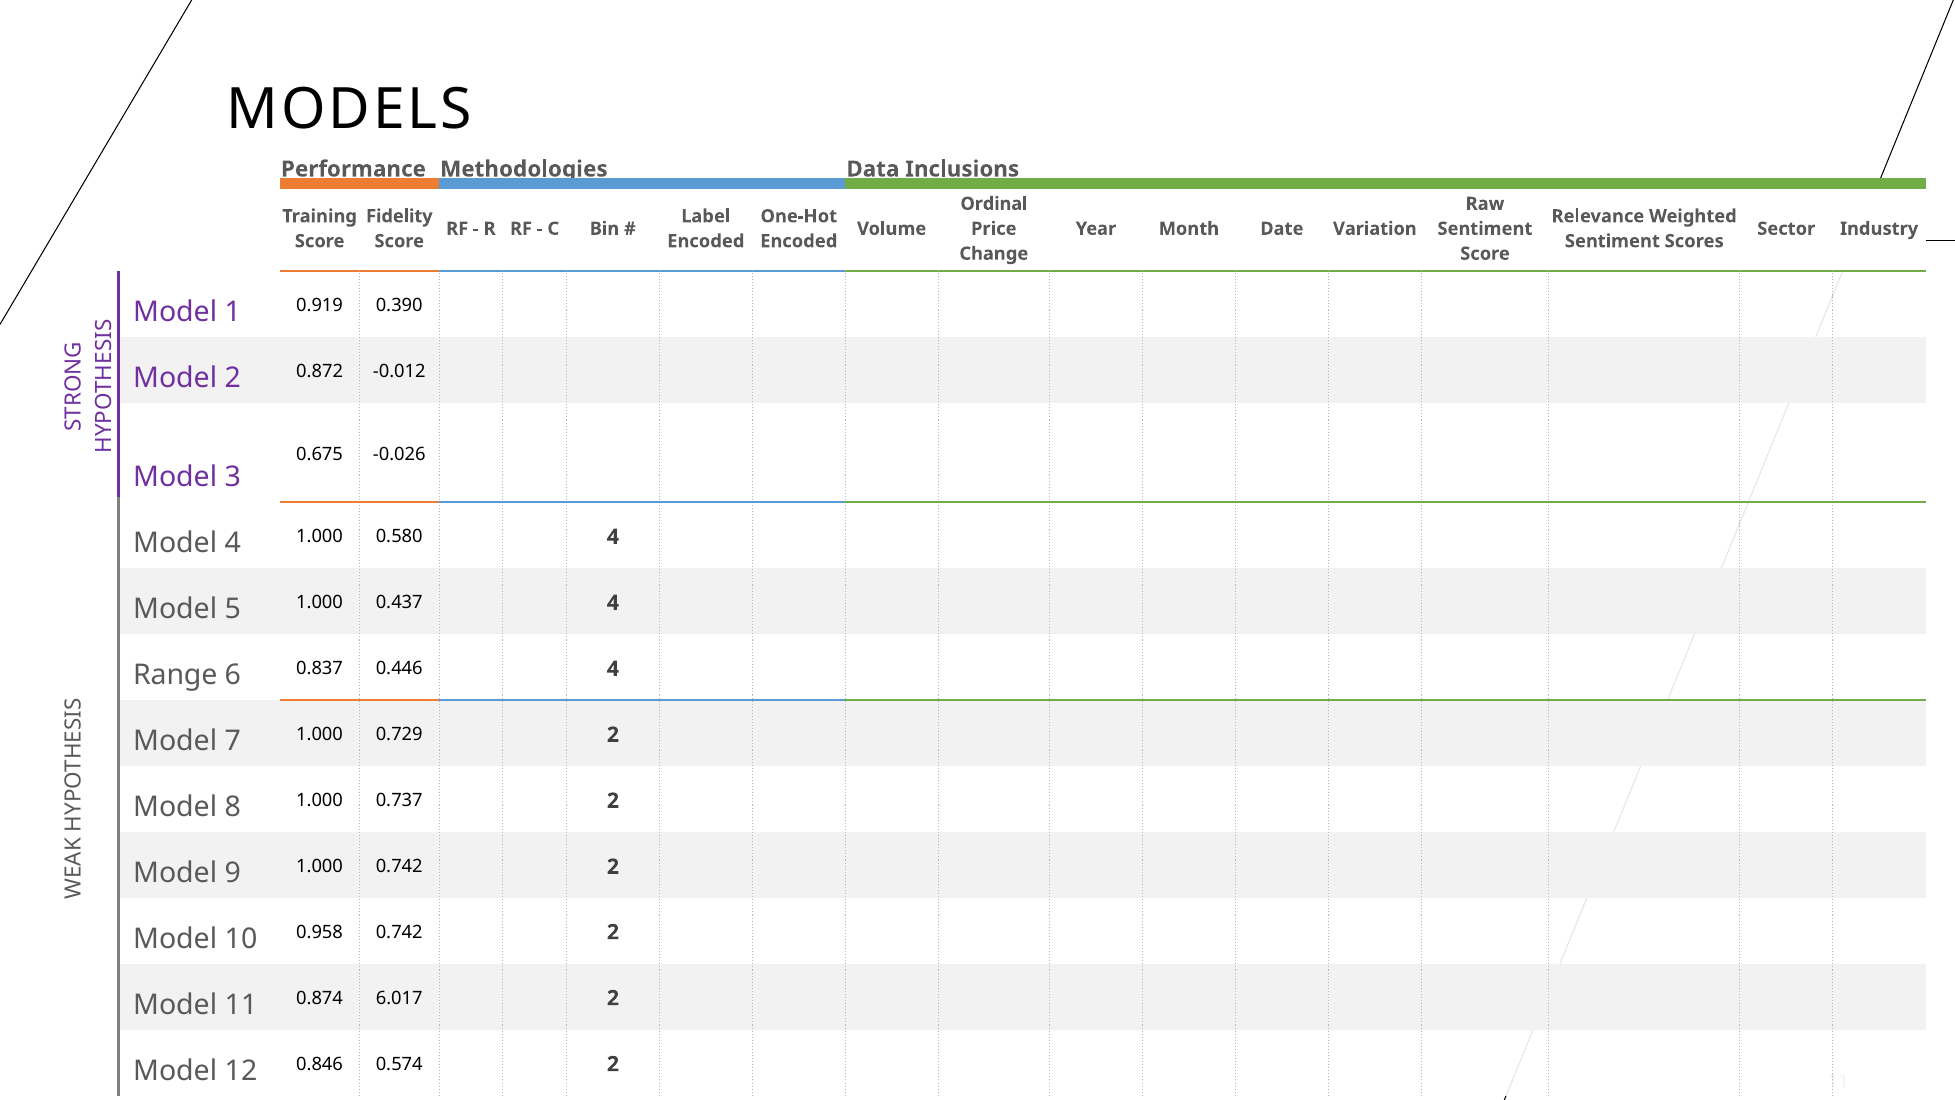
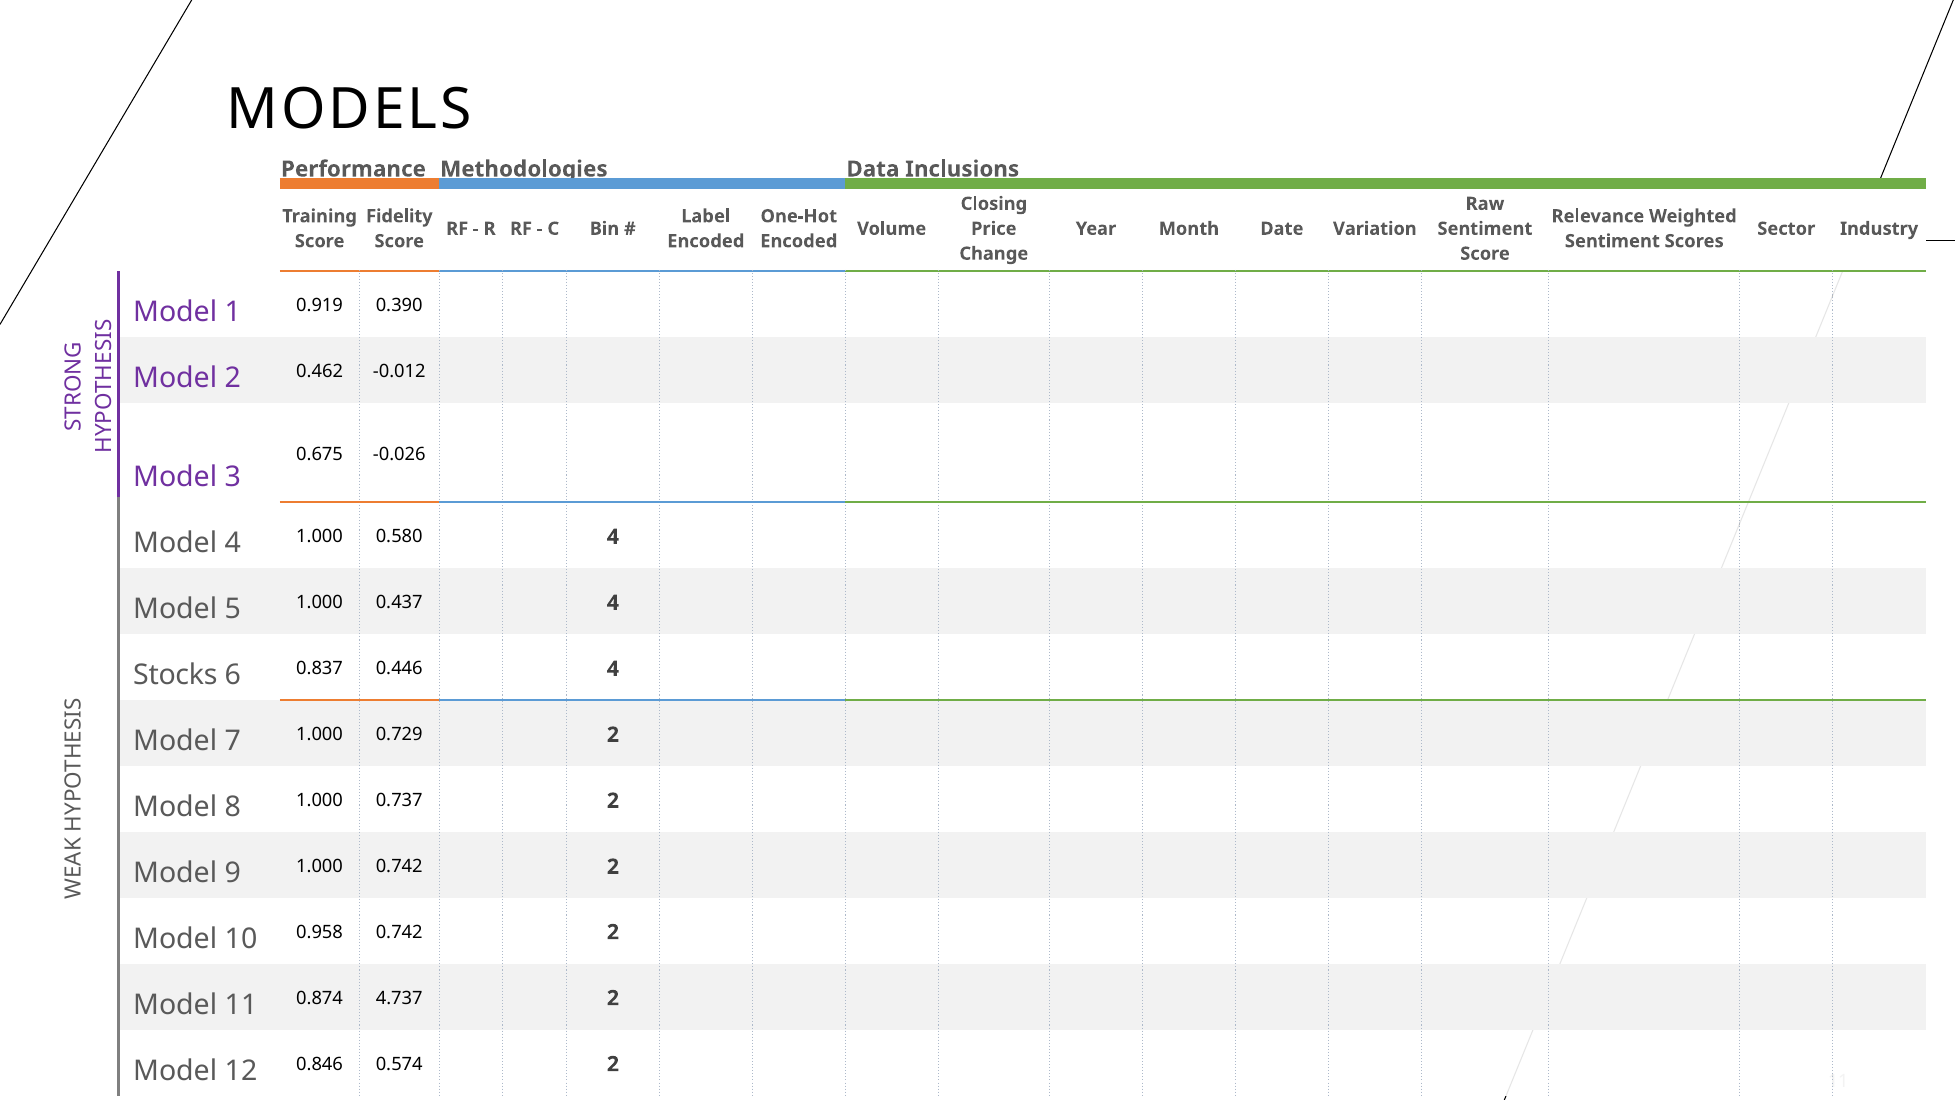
Ordinal: Ordinal -> Closing (994, 204)
0.872: 0.872 -> 0.462 (320, 372)
Range: Range -> Stocks (175, 675)
6.017: 6.017 -> 4.737 (399, 998)
